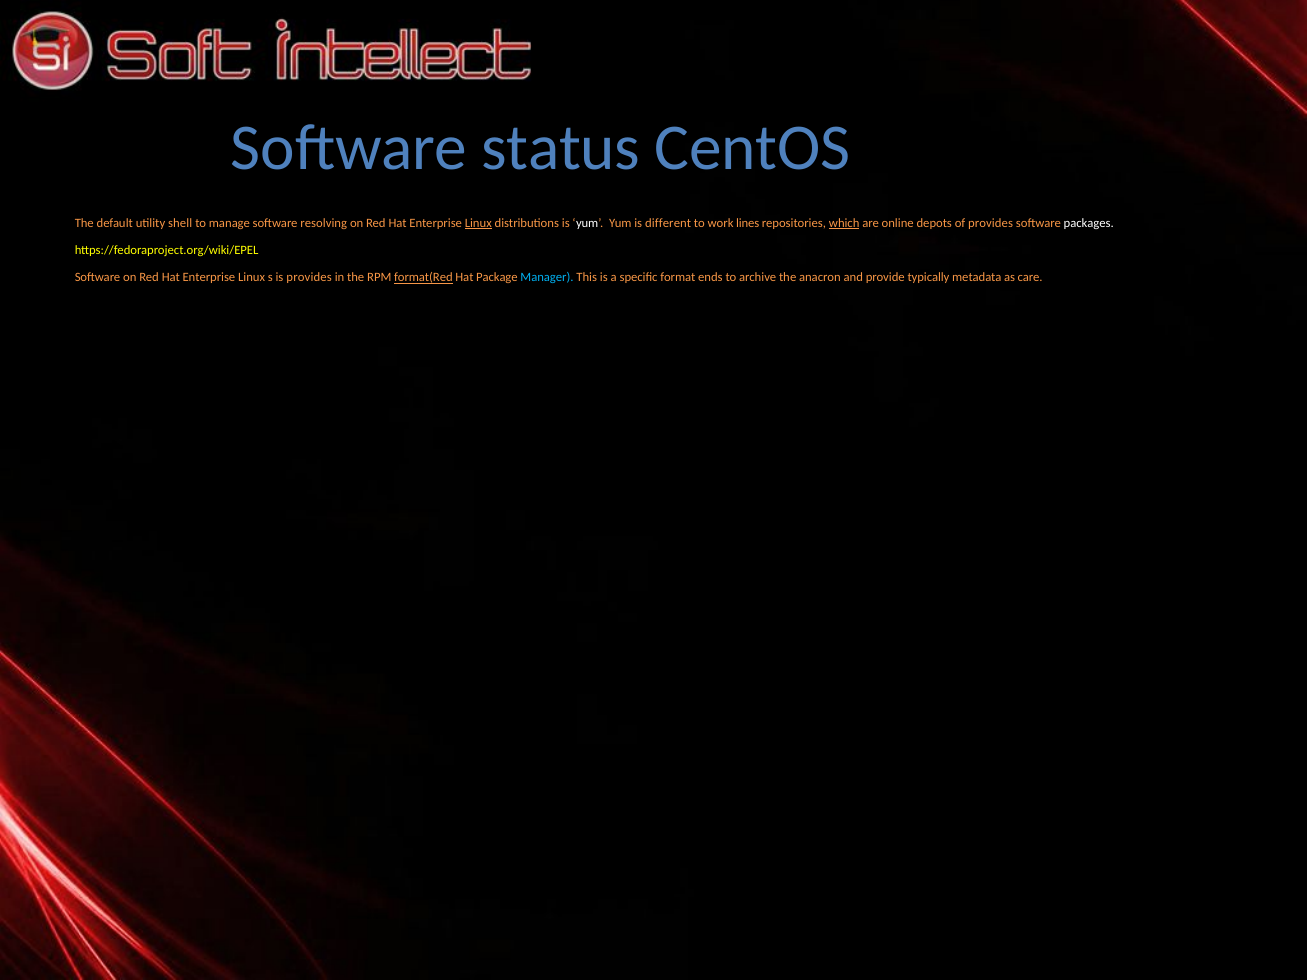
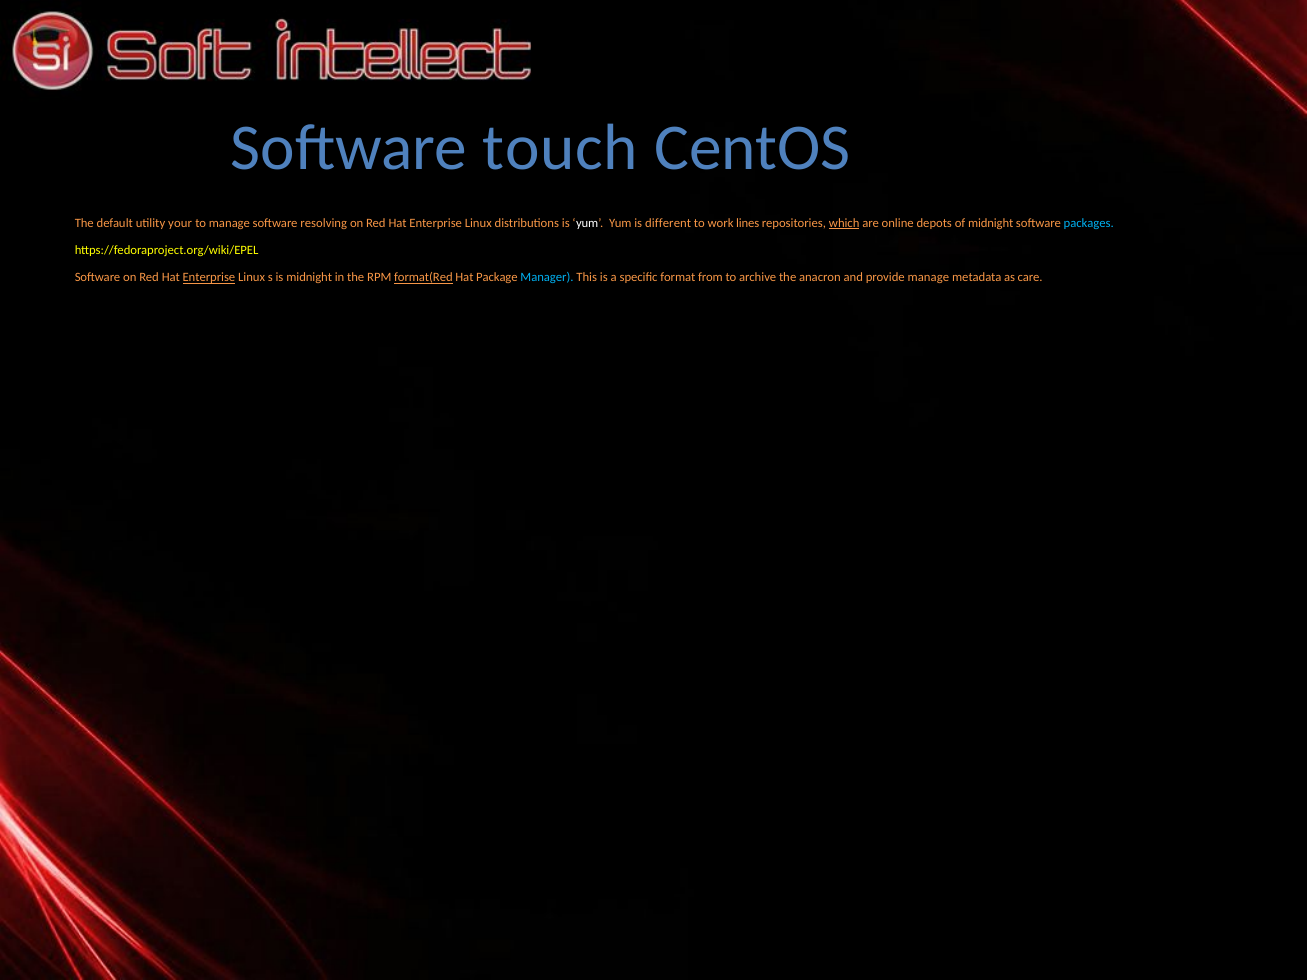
status: status -> touch (560, 148)
shell: shell -> your (180, 223)
Linux underline: present -> none (478, 223)
of provides: provides -> midnight (991, 223)
packages colour: white -> light blue (1089, 223)
Enterprise underline: none -> present (209, 278)
is provides: provides -> midnight (309, 278)
ends: ends -> from (710, 278)
provide typically: typically -> manage (928, 278)
